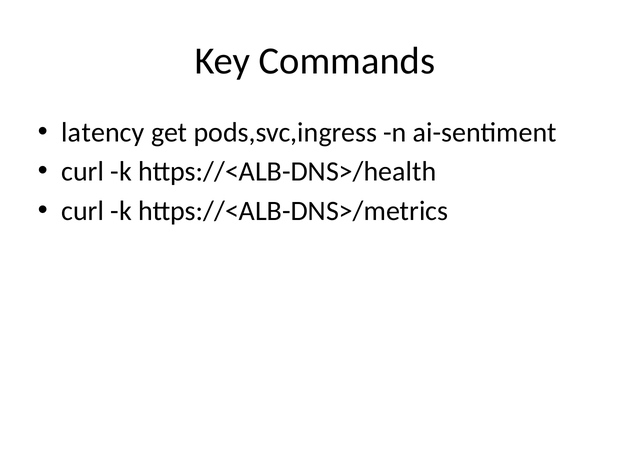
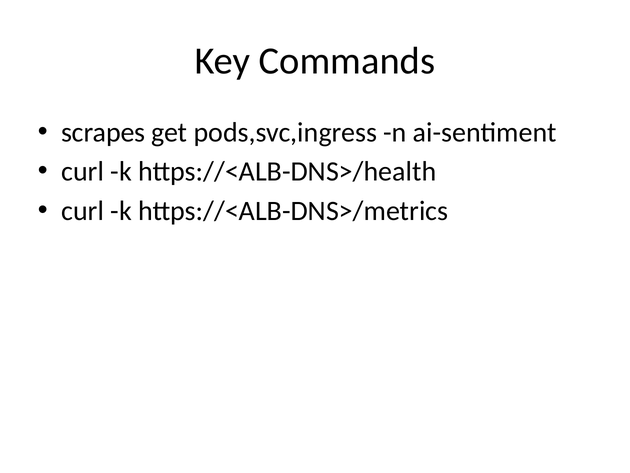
latency: latency -> scrapes (103, 132)
